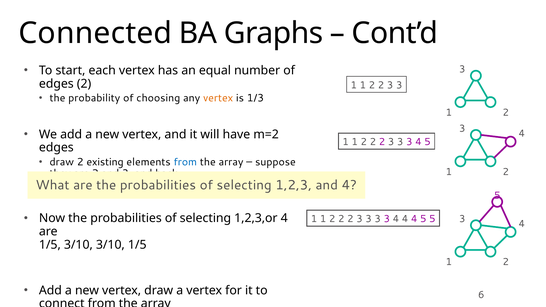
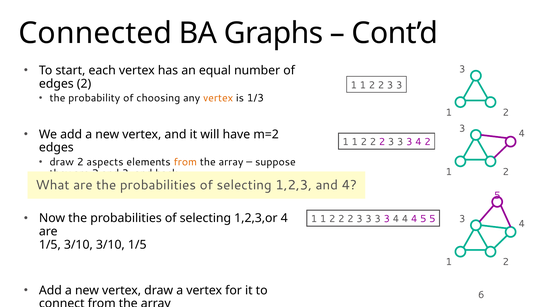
3 4 5: 5 -> 2 (427, 142)
existing: existing -> aspects (105, 162)
from colour: blue -> orange (185, 162)
